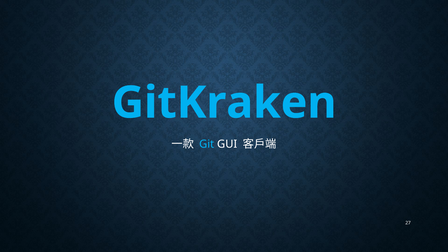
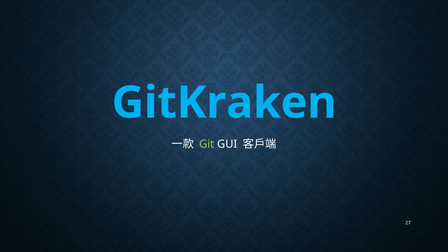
Git colour: light blue -> light green (207, 144)
